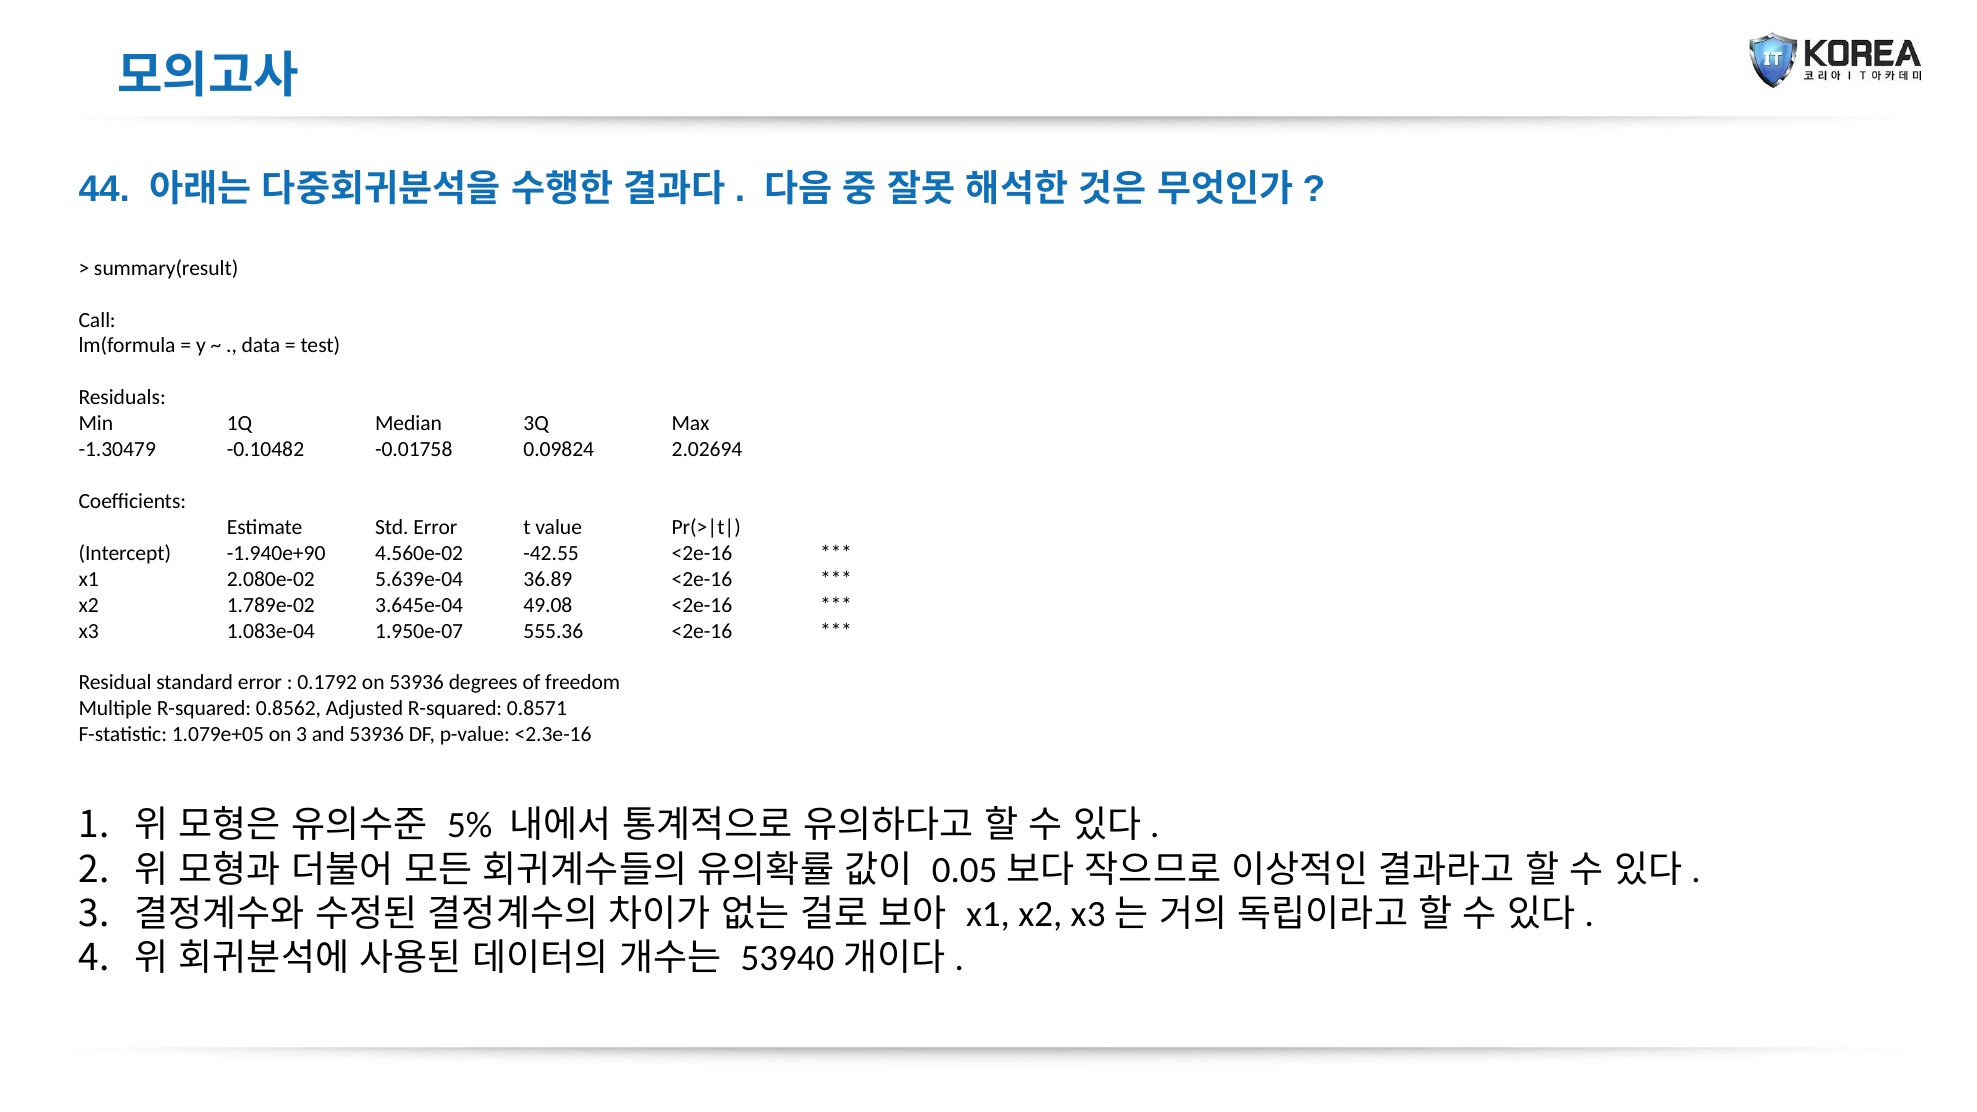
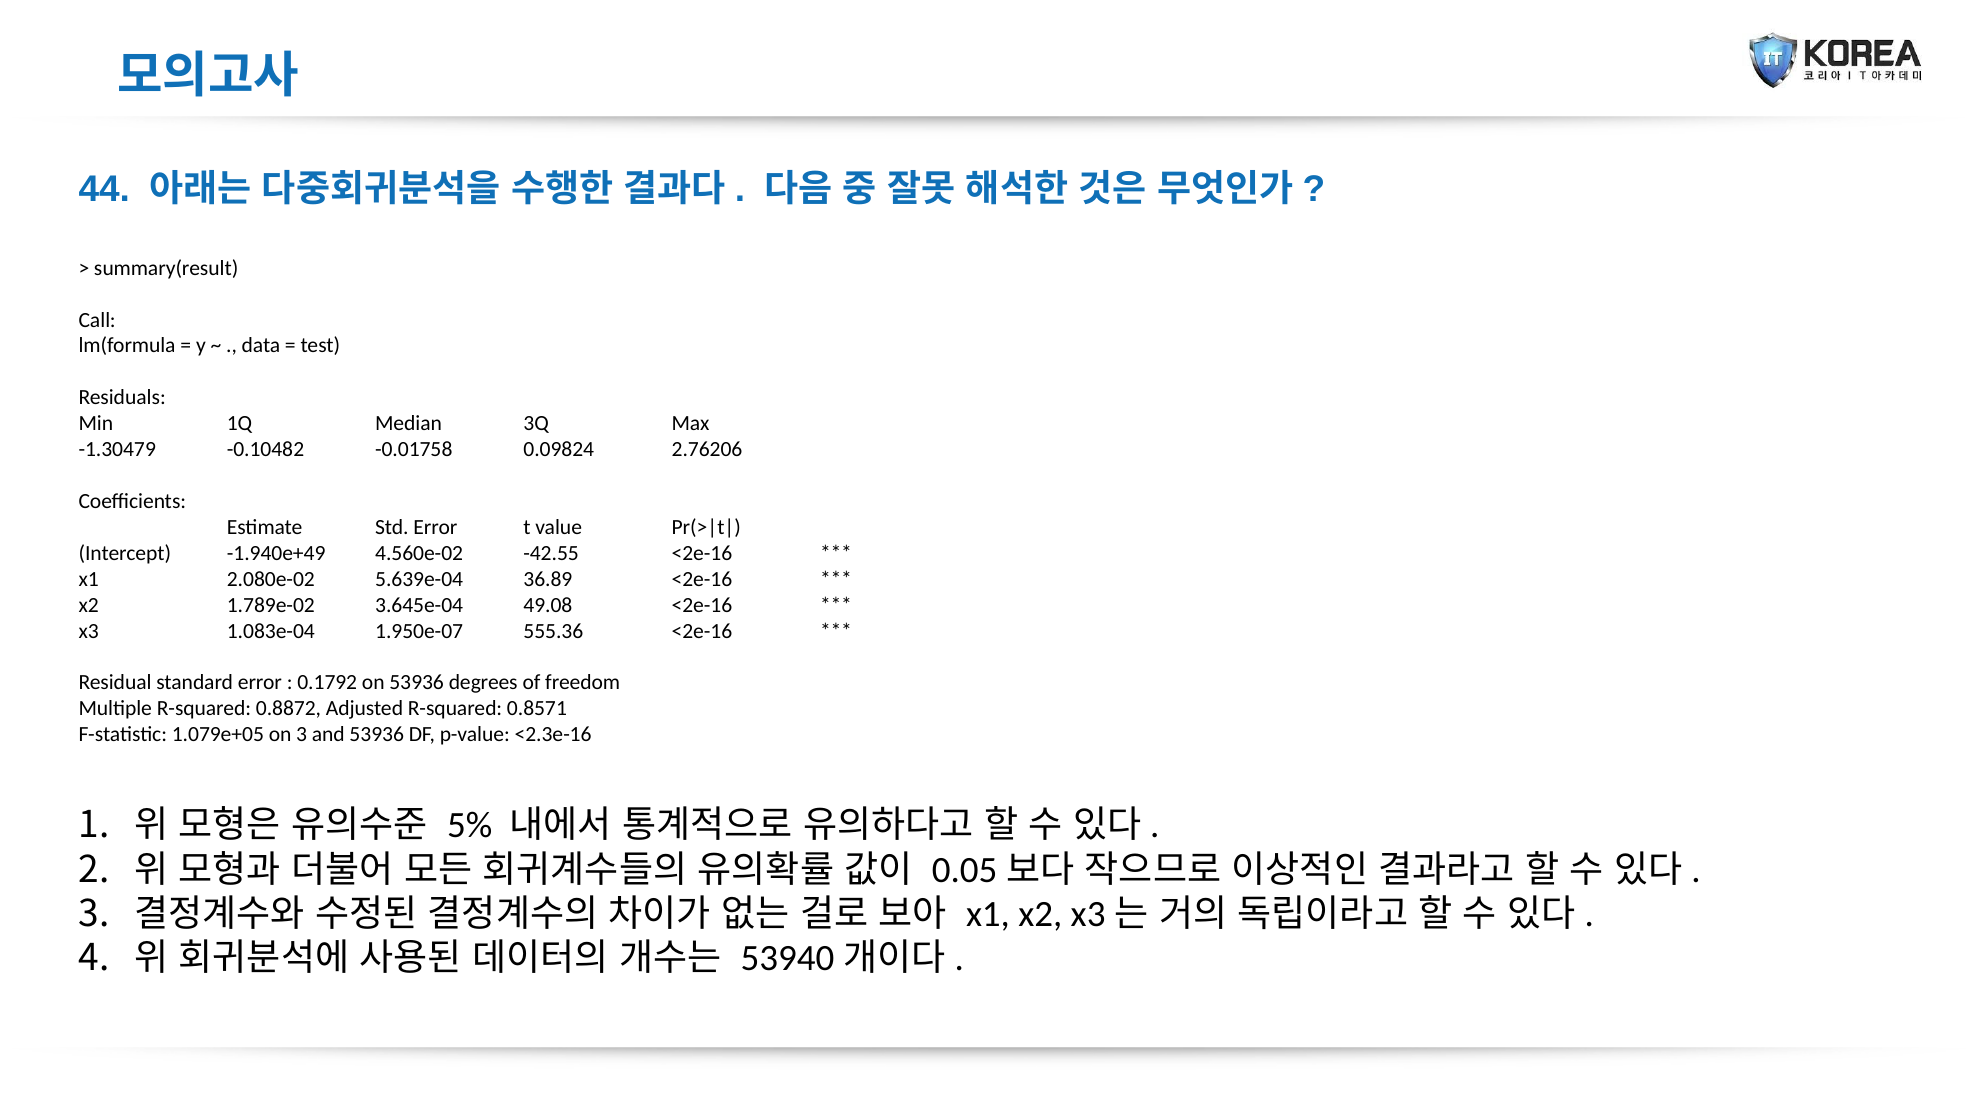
2.02694: 2.02694 -> 2.76206 (707, 450)
-1.940e+90: -1.940e+90 -> -1.940e+49 (276, 553)
0.8562: 0.8562 -> 0.8872 (289, 709)
